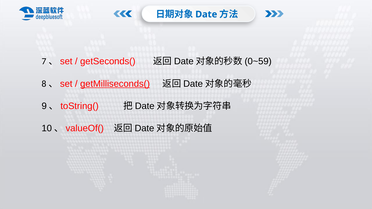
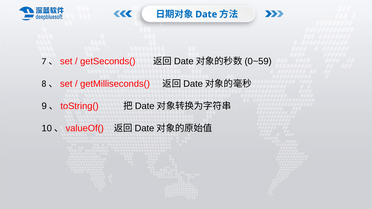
getMilliseconds( underline: present -> none (115, 84)
